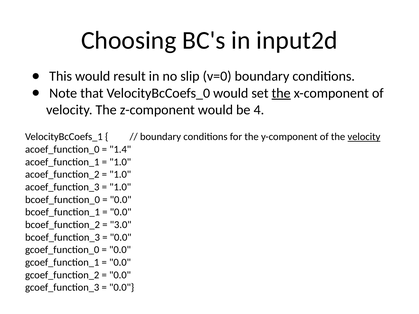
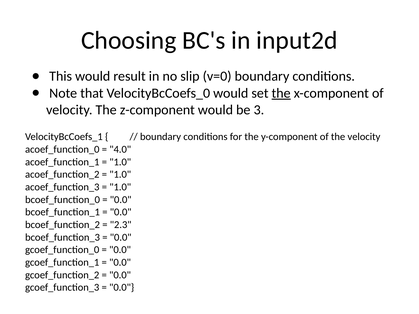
4: 4 -> 3 (259, 110)
velocity underline: present -> none (364, 137)
1.4: 1.4 -> 4.0 (120, 149)
3.0: 3.0 -> 2.3 (121, 225)
